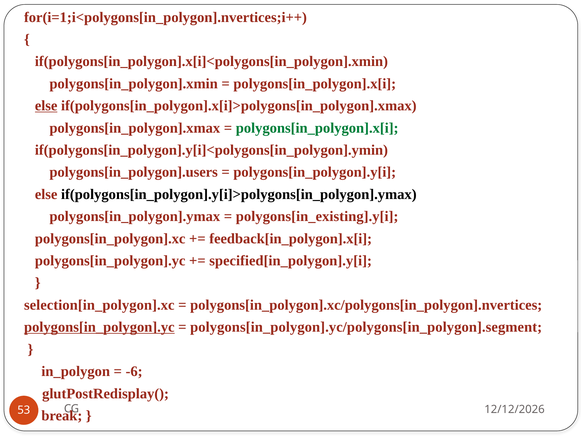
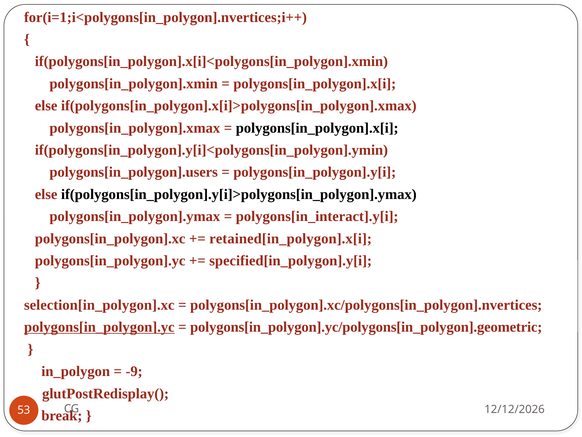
else underline: present -> none (46, 106)
polygons[in_polygon].x[i colour: green -> black (317, 128)
polygons[in_existing].y[i: polygons[in_existing].y[i -> polygons[in_interact].y[i (317, 216)
feedback[in_polygon].x[i: feedback[in_polygon].x[i -> retained[in_polygon].x[i (291, 238)
polygons[in_polygon].yc/polygons[in_polygon].segment: polygons[in_polygon].yc/polygons[in_polygon].segment -> polygons[in_polygon].yc/polygons[in_polygon].geometric (366, 327)
-6: -6 -> -9 (134, 371)
